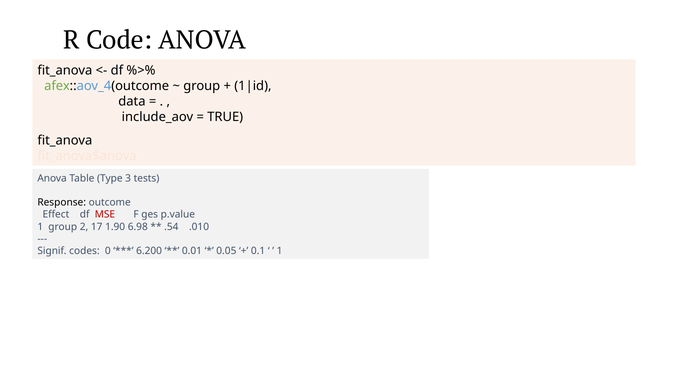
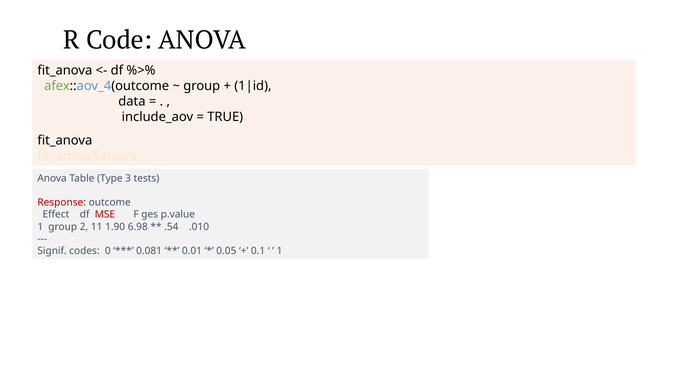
Response colour: black -> red (62, 203)
17: 17 -> 11 (97, 227)
6.200: 6.200 -> 0.081 (149, 251)
